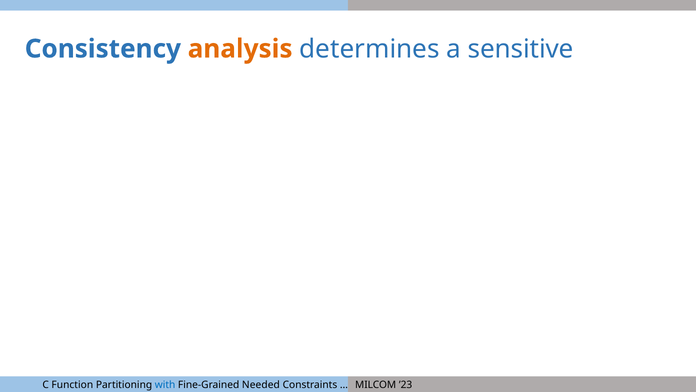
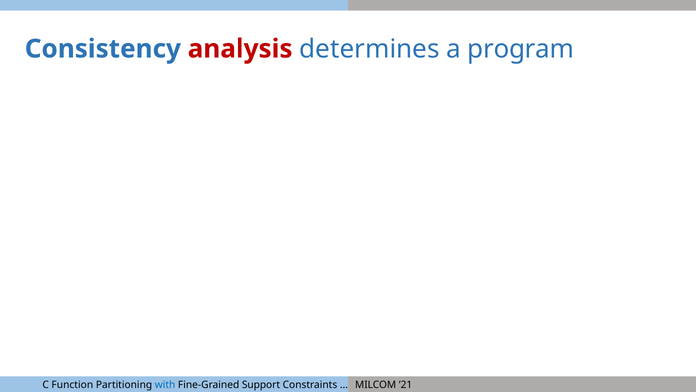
analysis colour: orange -> red (240, 49)
sensitive: sensitive -> program (521, 49)
Needed: Needed -> Support (261, 384)
’23: ’23 -> ’21 (406, 384)
